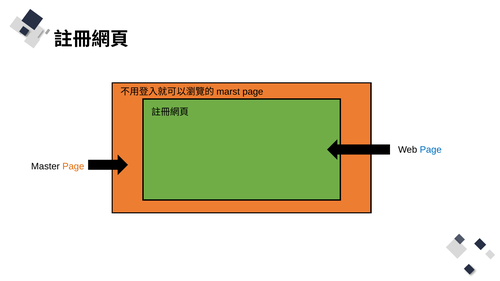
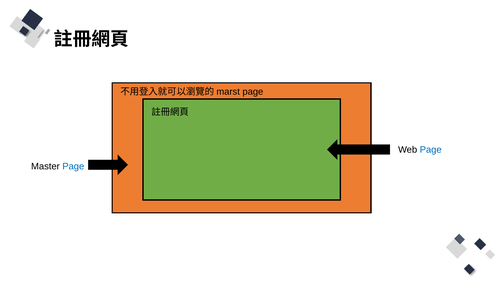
Page colour: orange -> blue (73, 167)
